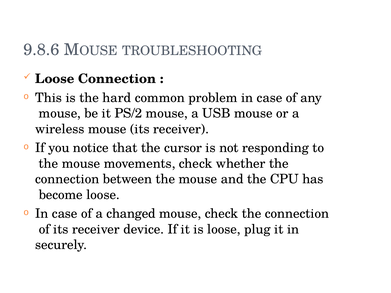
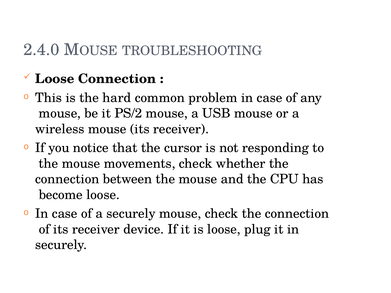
9.8.6: 9.8.6 -> 2.4.0 (41, 50)
a changed: changed -> securely (131, 214)
